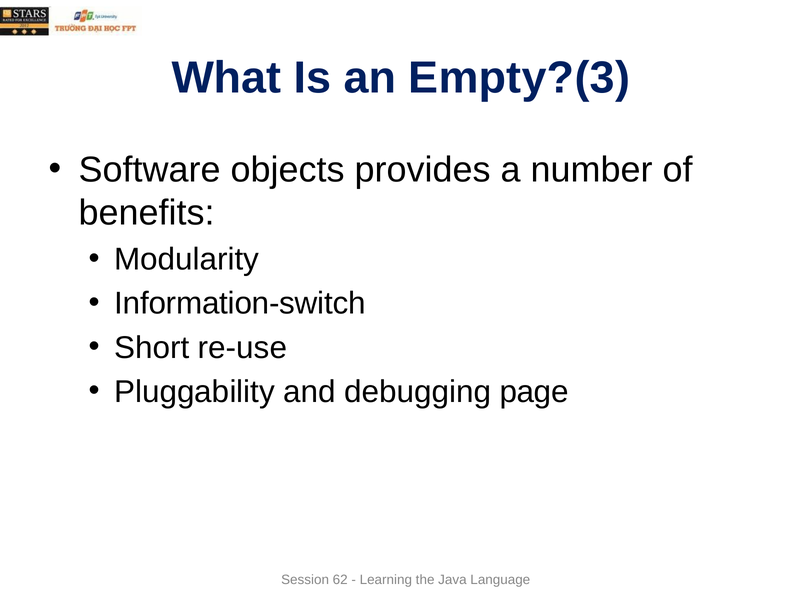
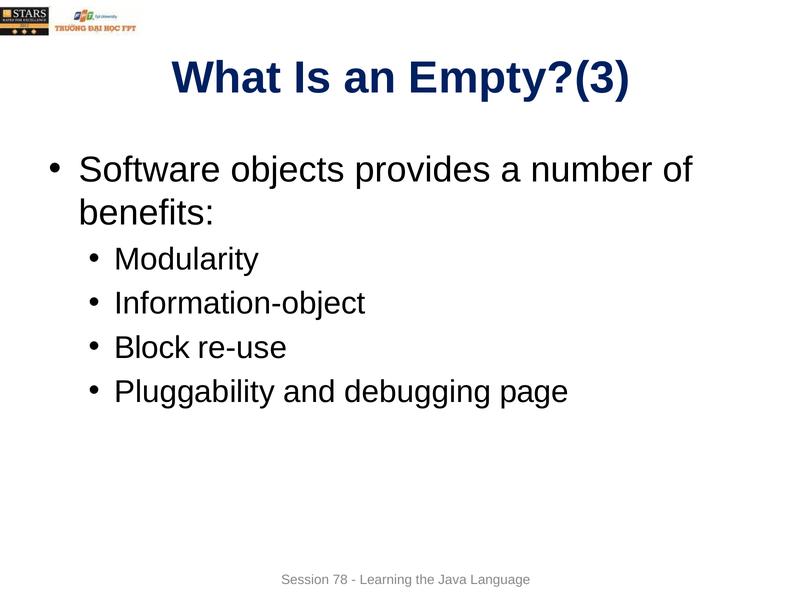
Information-switch: Information-switch -> Information-object (240, 303)
Short: Short -> Block (152, 347)
62: 62 -> 78 (340, 579)
